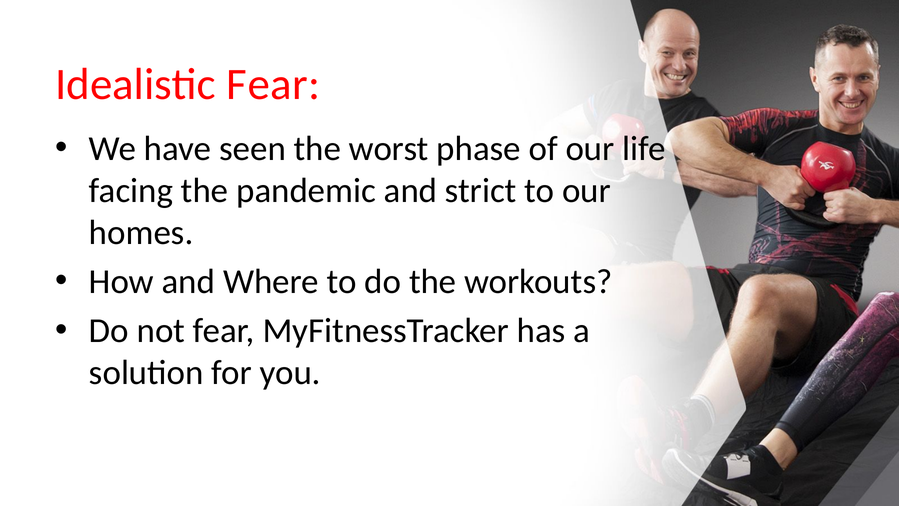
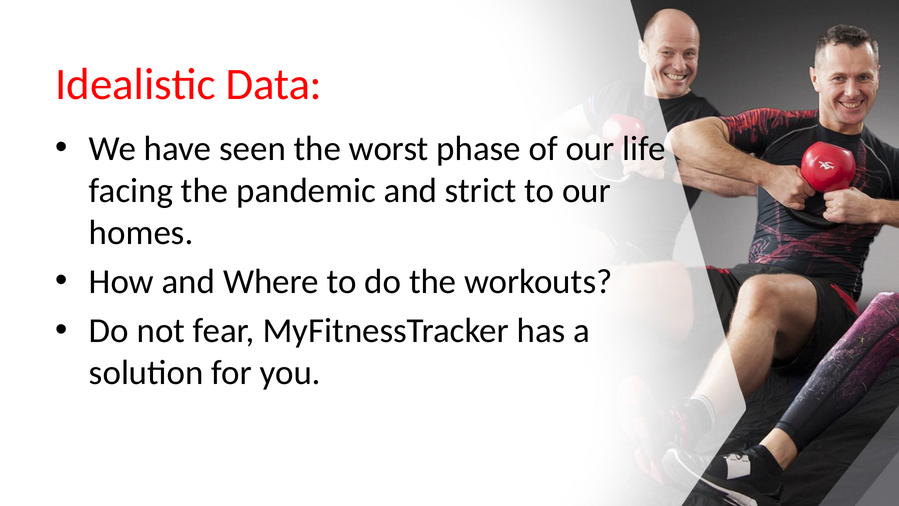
Idealistic Fear: Fear -> Data (274, 85)
